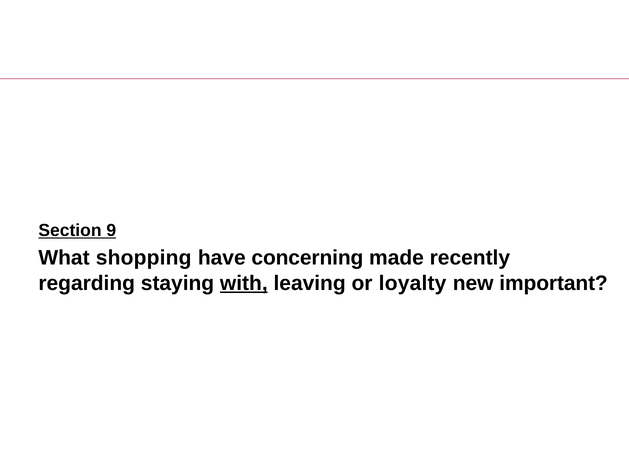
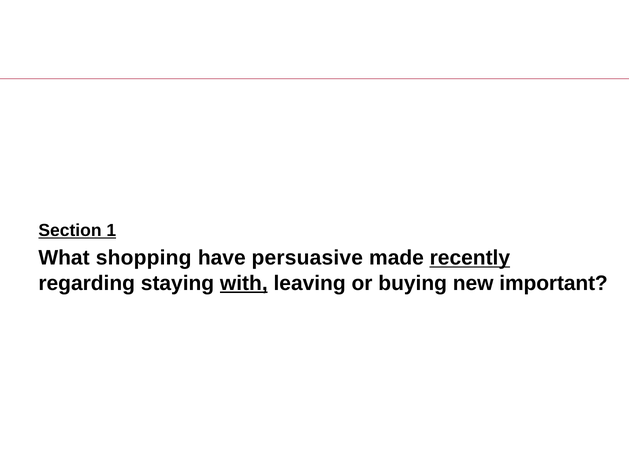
9: 9 -> 1 (111, 230)
concerning: concerning -> persuasive (307, 258)
recently underline: none -> present (470, 258)
loyalty: loyalty -> buying (413, 283)
